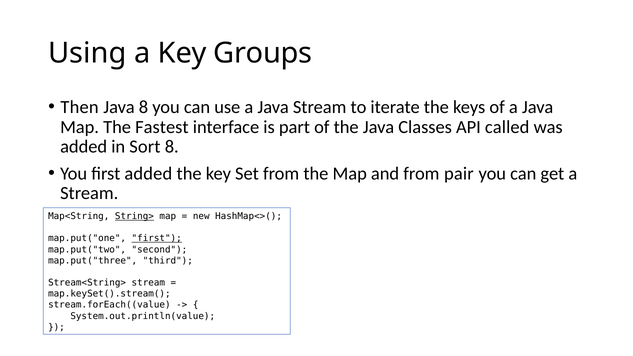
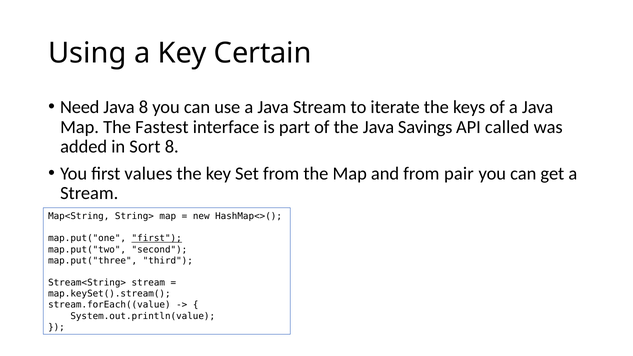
Groups: Groups -> Certain (263, 53)
Then: Then -> Need (80, 107)
Classes: Classes -> Savings (425, 127)
first added: added -> values (148, 173)
String> underline: present -> none (134, 216)
